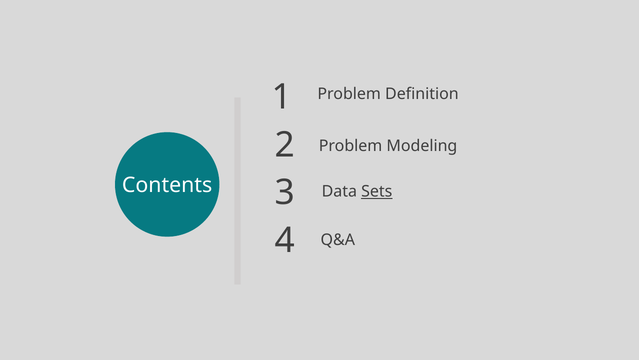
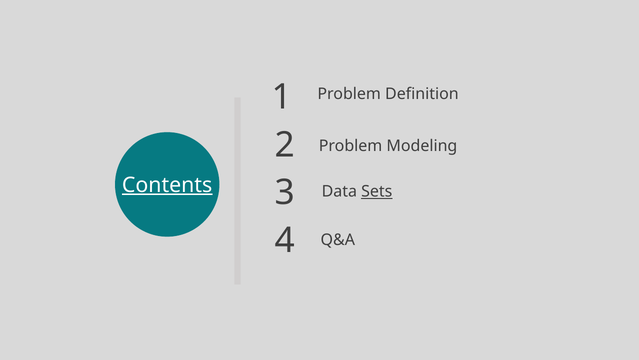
Contents underline: none -> present (167, 185)
